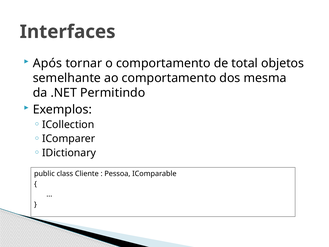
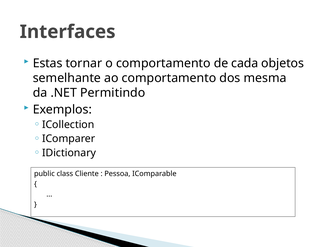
Após: Após -> Estas (48, 63)
total: total -> cada (245, 63)
